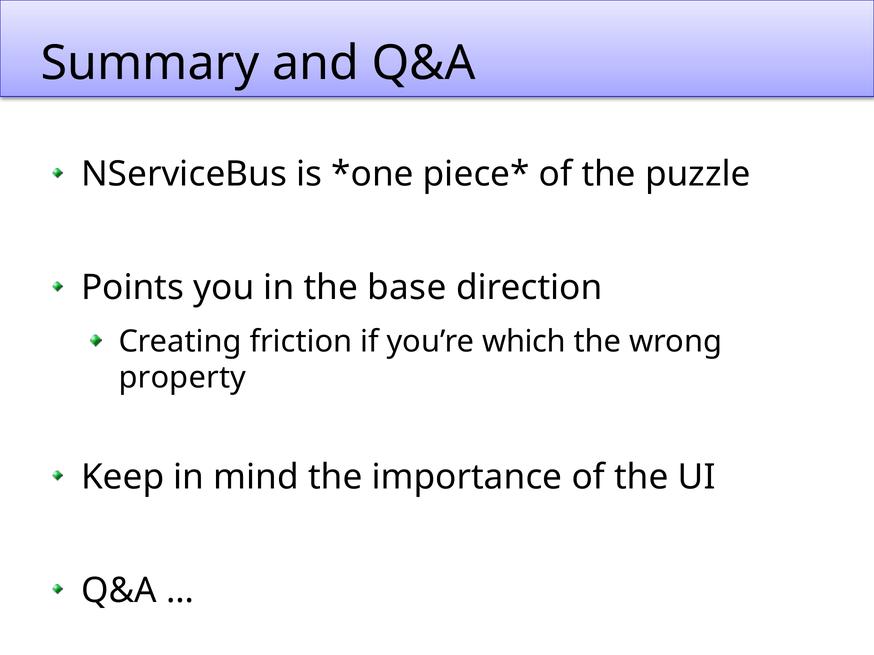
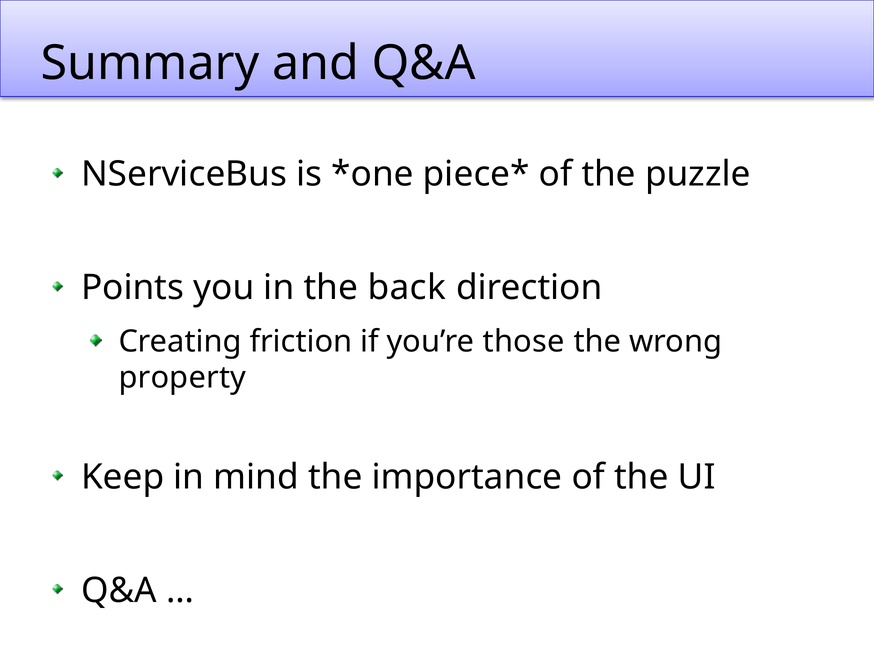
base: base -> back (407, 288)
which: which -> those (524, 342)
